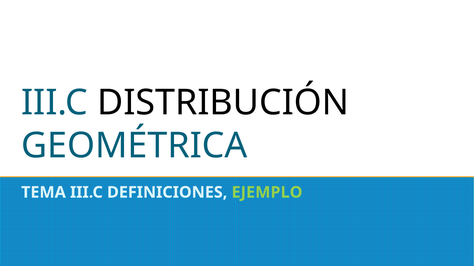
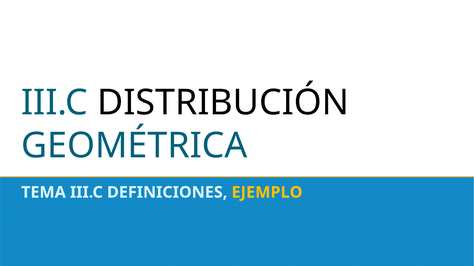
EJEMPLO colour: light green -> yellow (267, 193)
